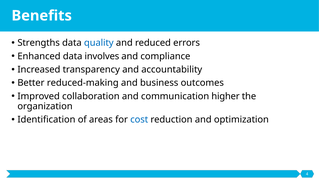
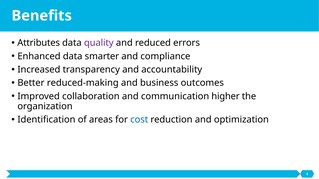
Strengths: Strengths -> Attributes (39, 43)
quality colour: blue -> purple (99, 43)
involves: involves -> smarter (102, 56)
